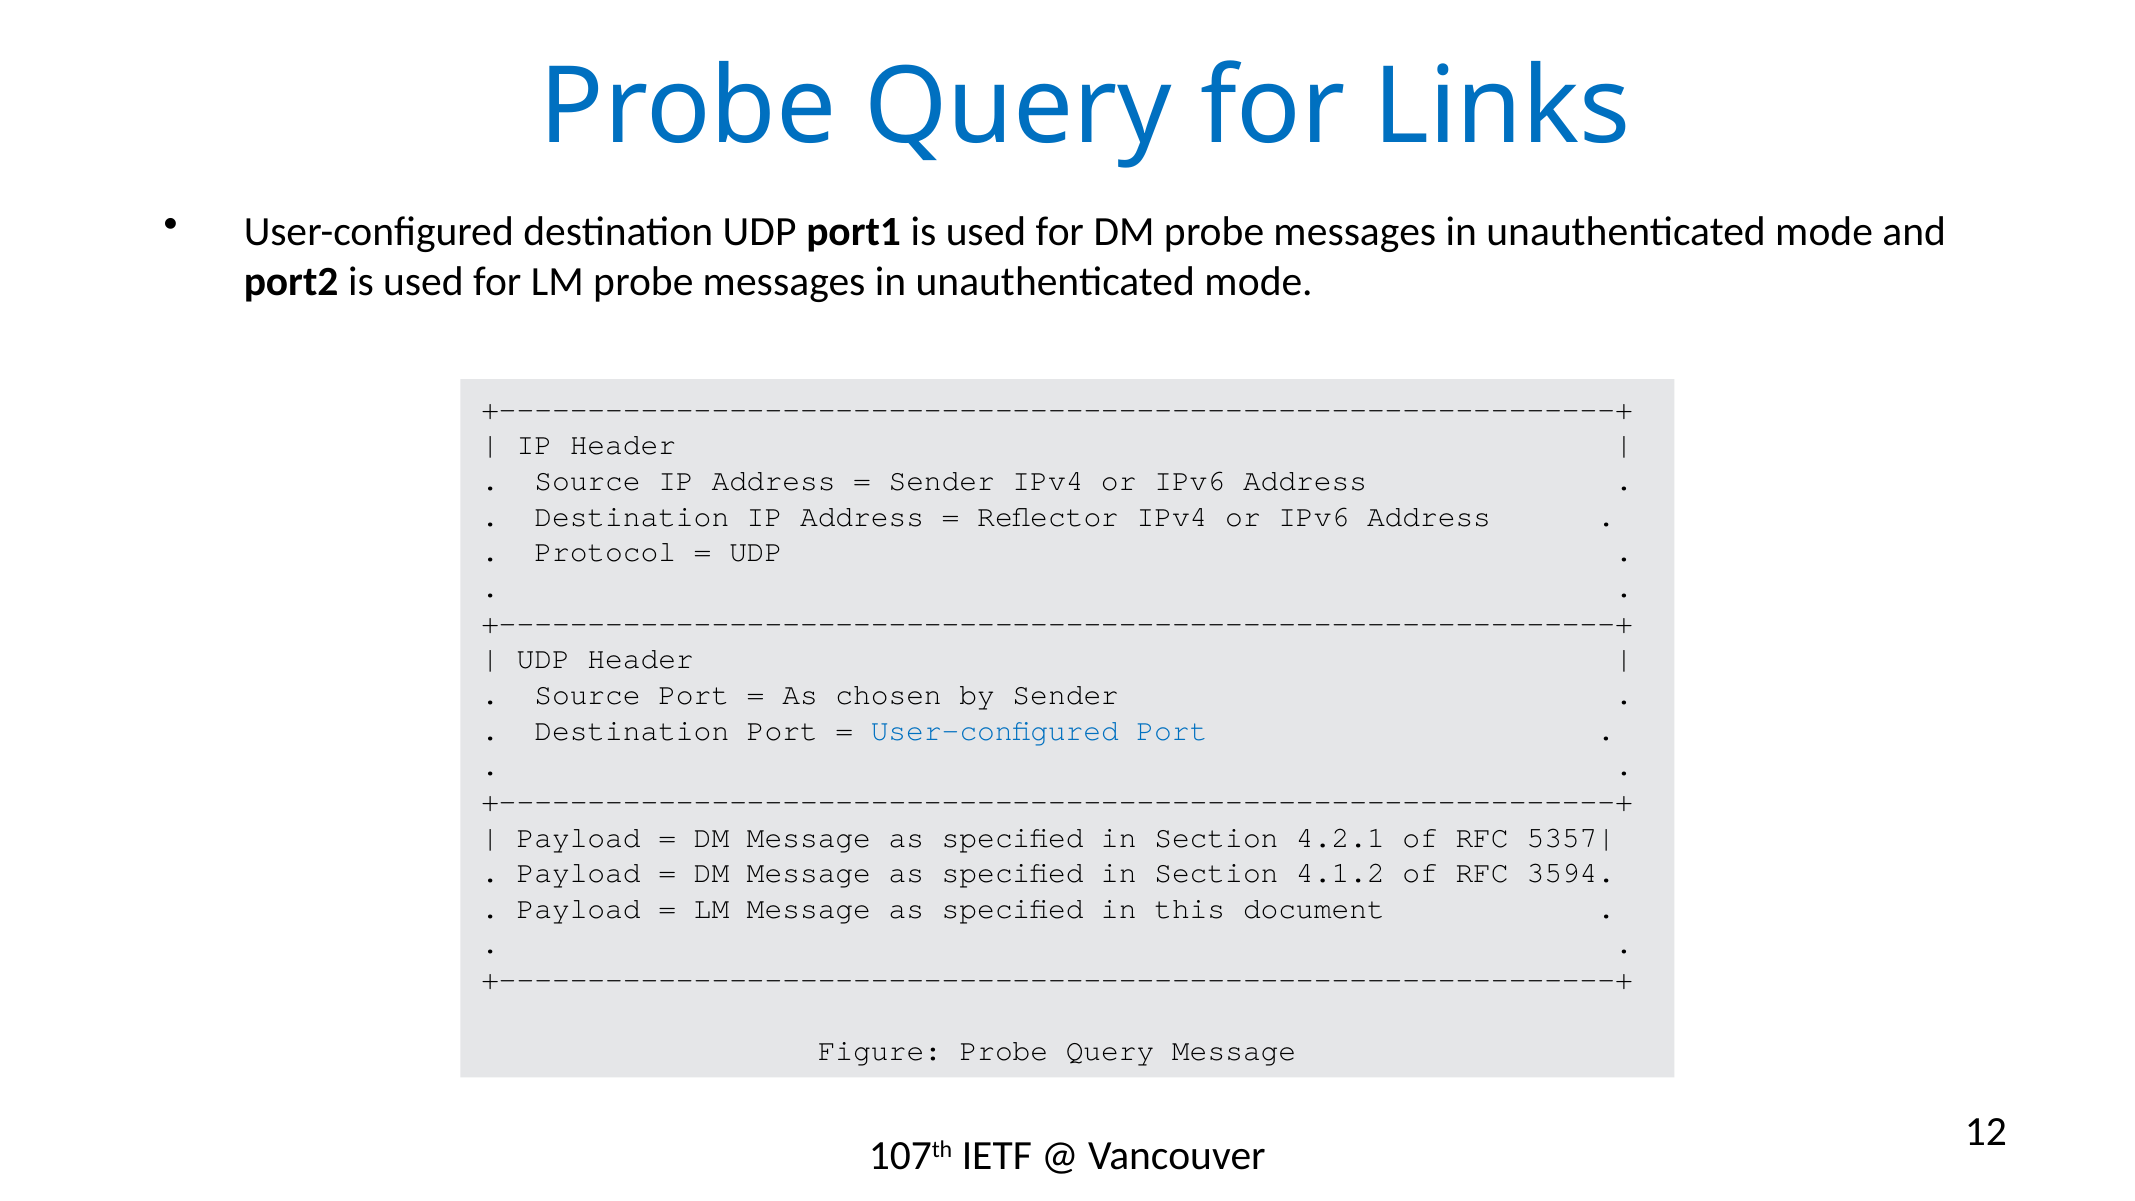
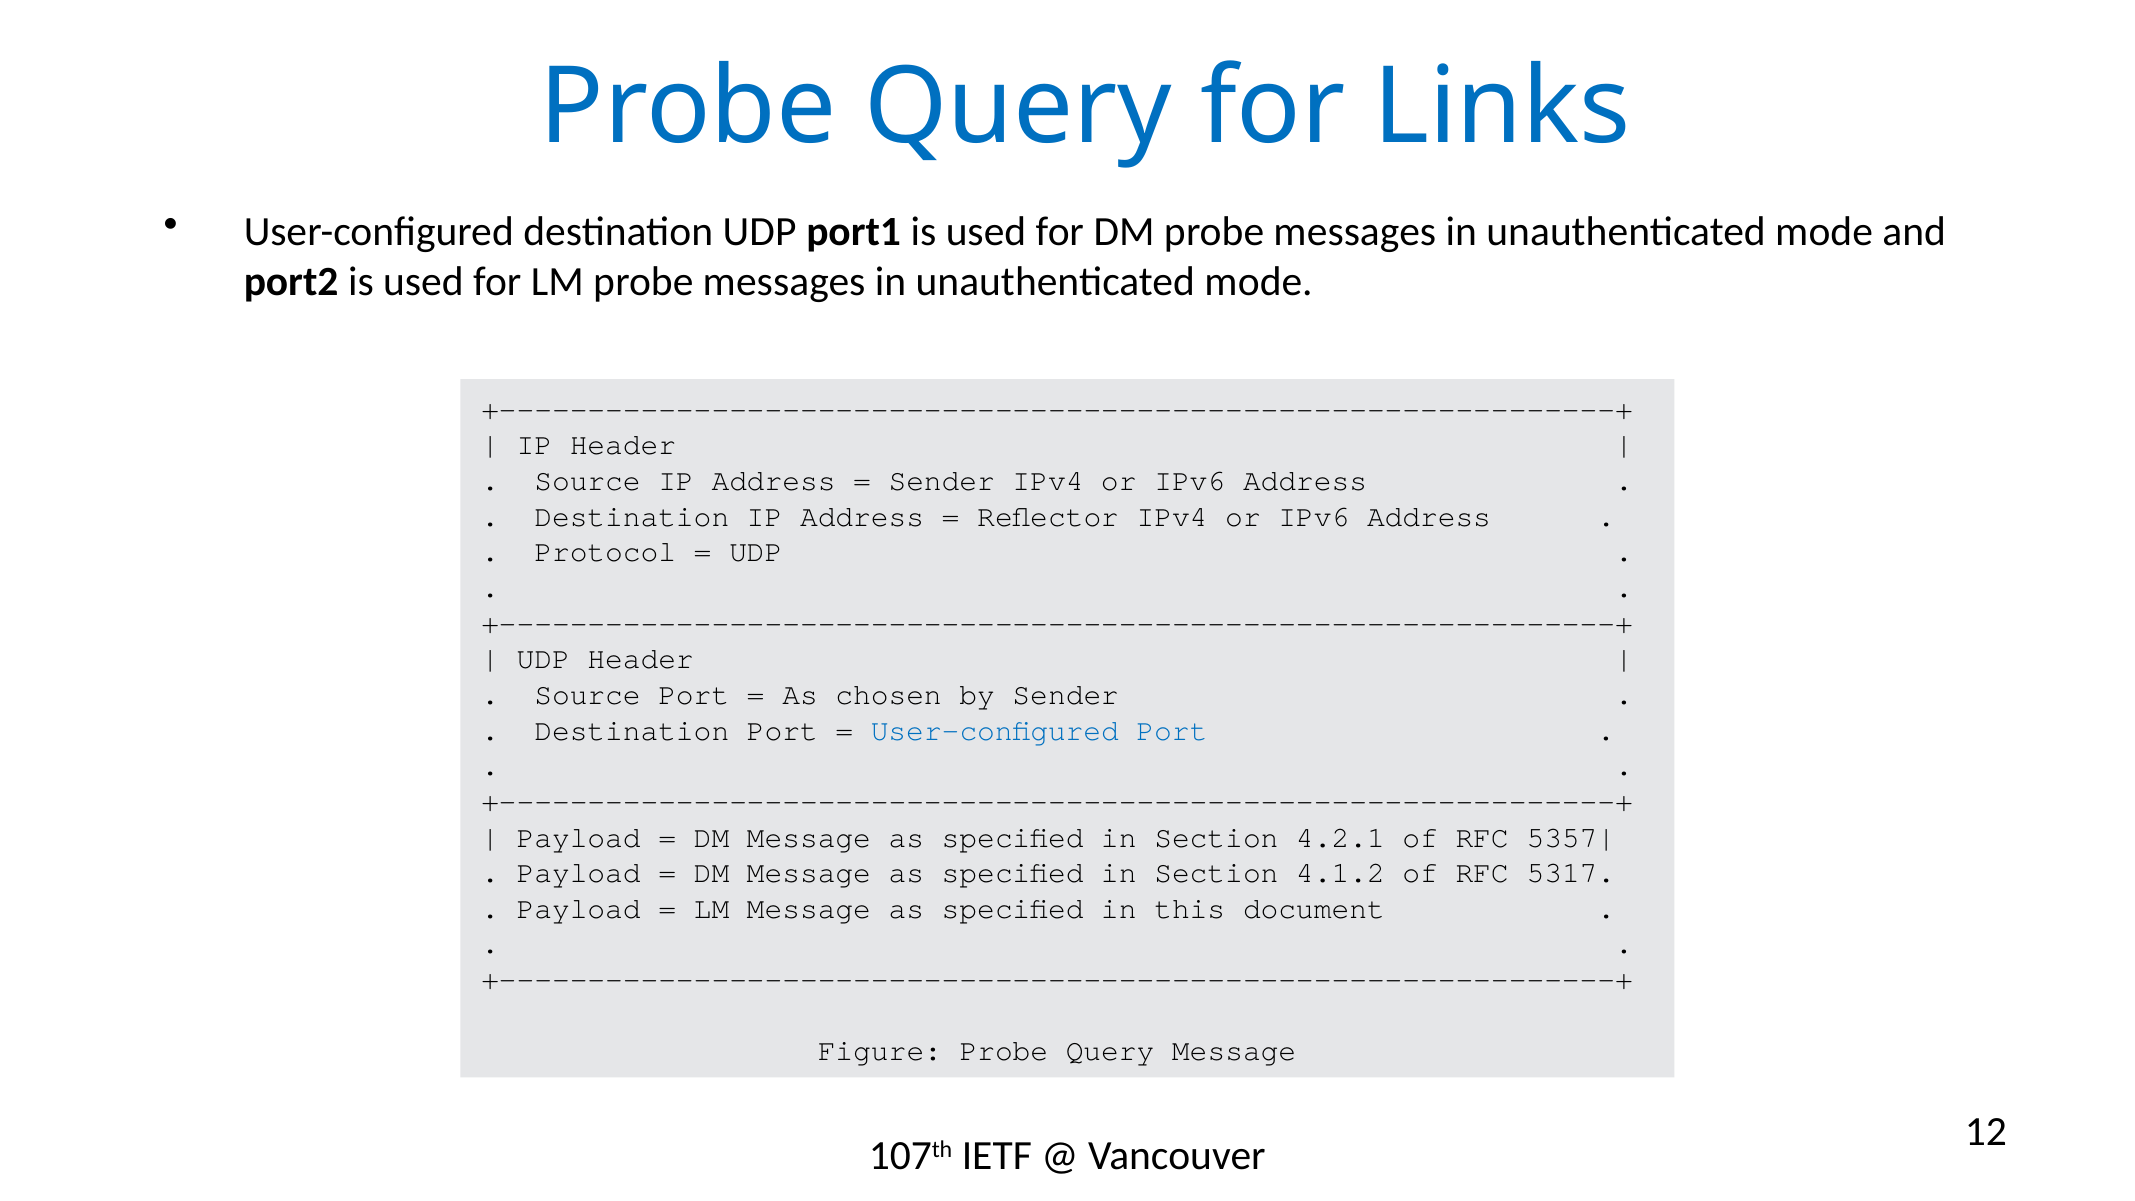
3594: 3594 -> 5317 (1571, 873)
